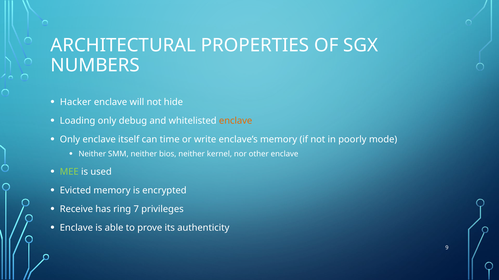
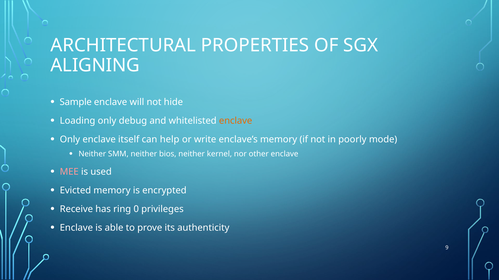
NUMBERS: NUMBERS -> ALIGNING (95, 66)
Hacker: Hacker -> Sample (76, 102)
time: time -> help (170, 140)
MEE colour: light green -> pink (69, 172)
7: 7 -> 0 (136, 210)
